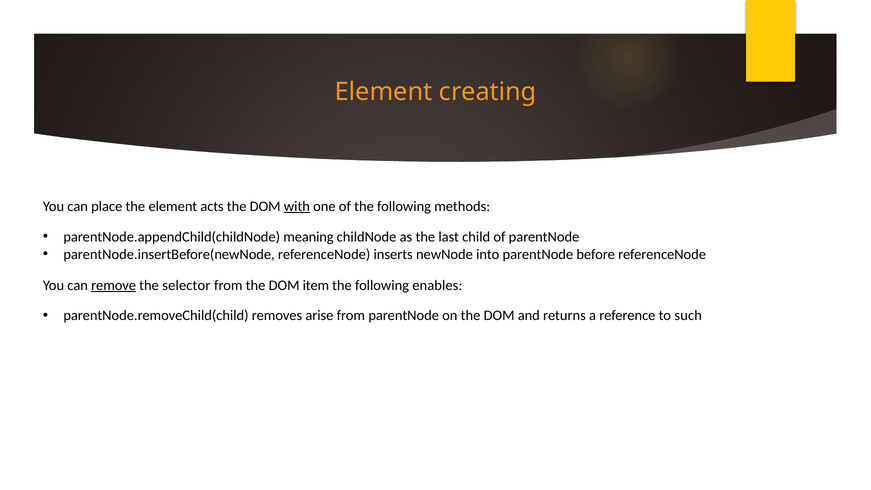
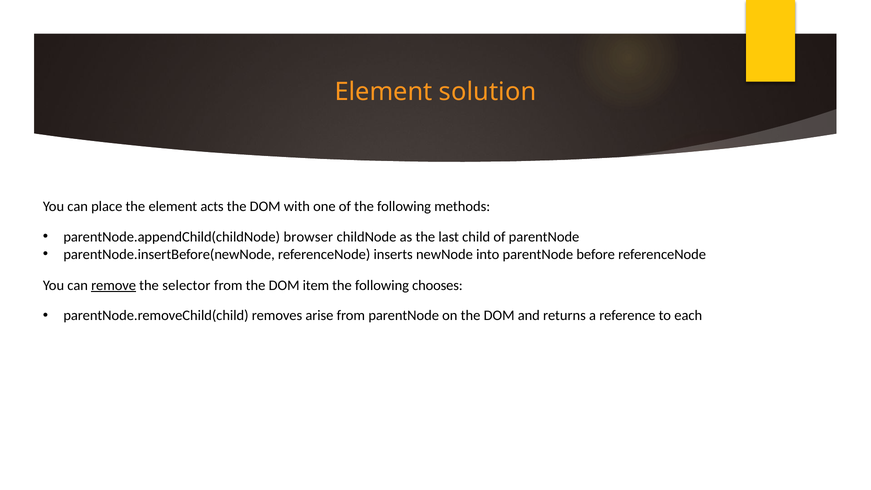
creating: creating -> solution (488, 92)
with underline: present -> none (297, 206)
meaning: meaning -> browser (308, 237)
enables: enables -> chooses (437, 285)
such: such -> each (688, 316)
